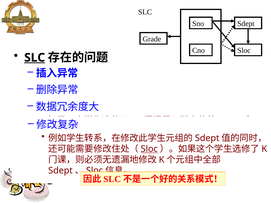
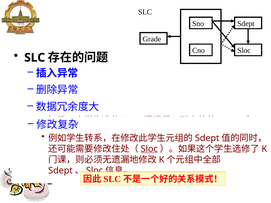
SLC underline: present -> none (35, 58)
